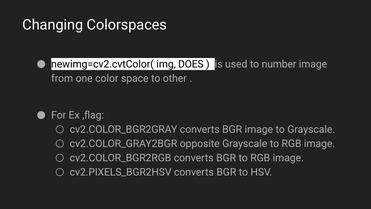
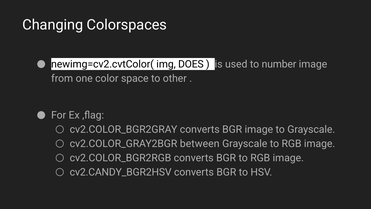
opposite: opposite -> between (200, 143)
cv2.PIXELS_BGR2HSV: cv2.PIXELS_BGR2HSV -> cv2.CANDY_BGR2HSV (121, 172)
